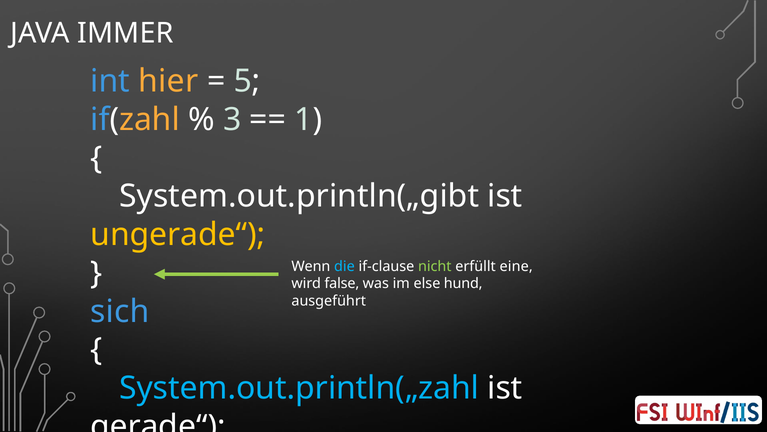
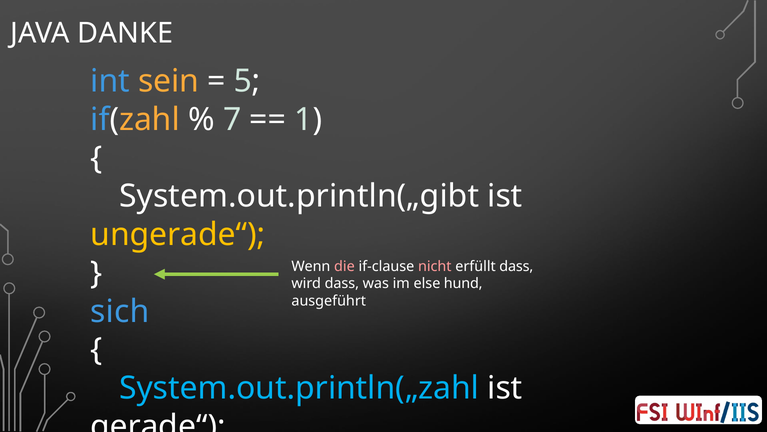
IMMER: IMMER -> DANKE (125, 33)
hier: hier -> sein (169, 81)
3: 3 -> 7 (232, 119)
die colour: light blue -> pink (344, 266)
nicht colour: light green -> pink (435, 266)
erfüllt eine: eine -> dass (516, 266)
wird false: false -> dass (342, 283)
